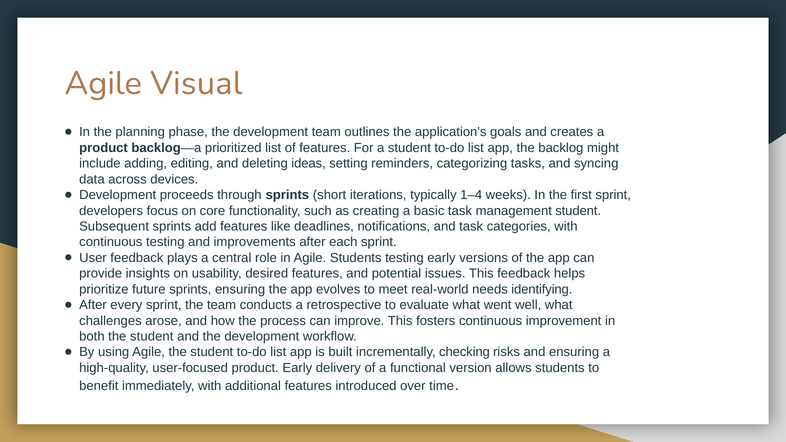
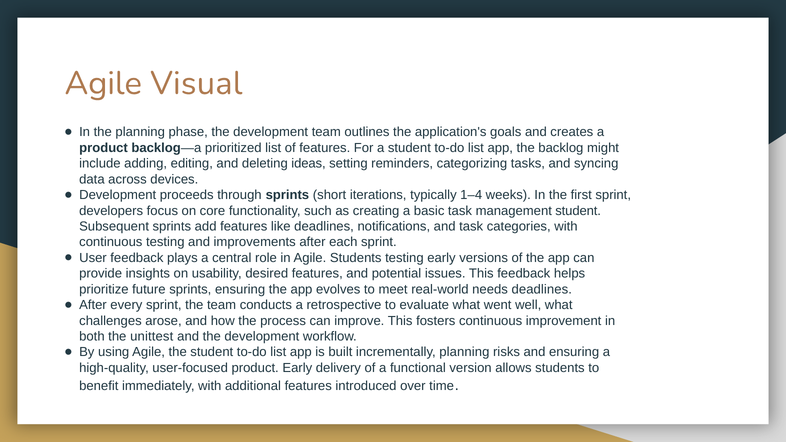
needs identifying: identifying -> deadlines (542, 289)
both the student: student -> unittest (152, 337)
incrementally checking: checking -> planning (464, 352)
